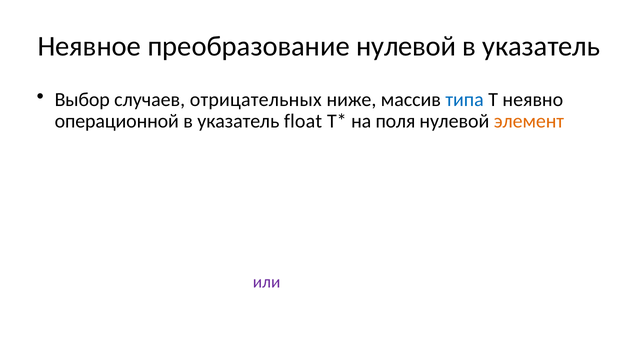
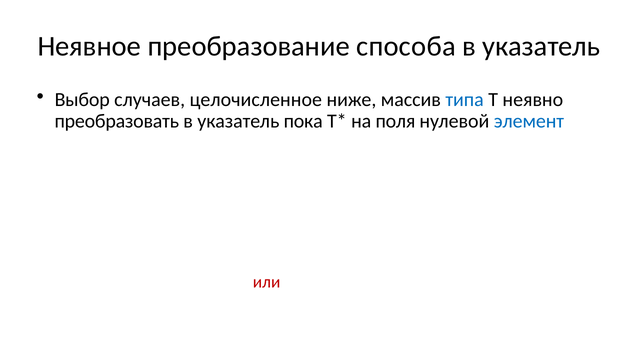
преобразование нулевой: нулевой -> способа (406, 46)
отрицательных: отрицательных -> целочисленное (256, 99)
операционной: операционной -> преобразовать (117, 121)
float: float -> пока (303, 121)
элемент colour: orange -> blue (529, 121)
или colour: purple -> red (267, 282)
